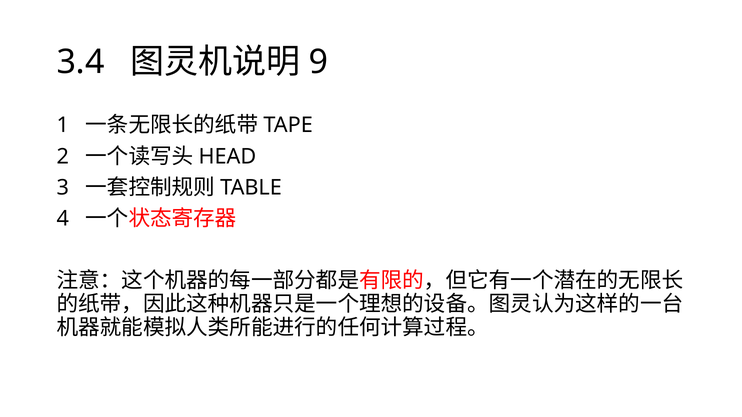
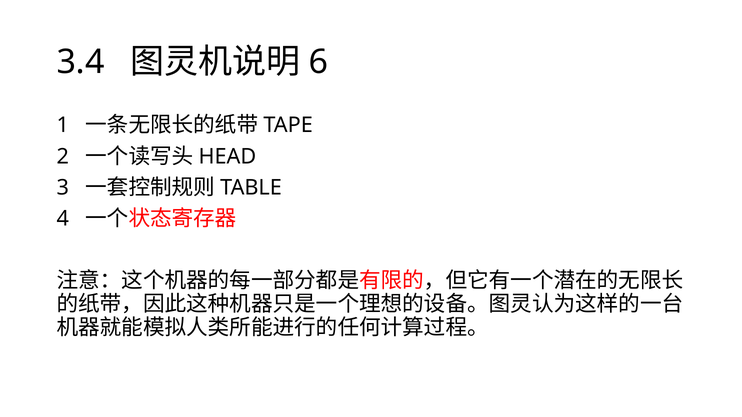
9: 9 -> 6 (319, 62)
